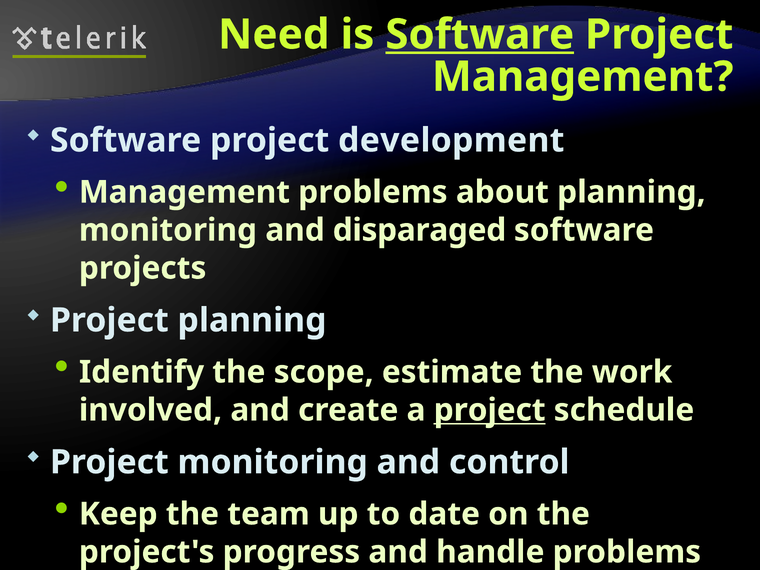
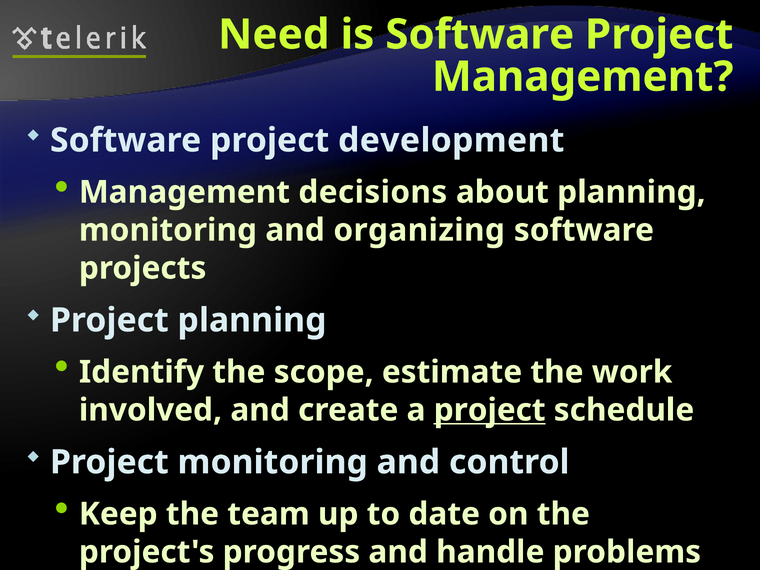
Software underline: present -> none (480, 35)
Management problems: problems -> decisions (373, 192)
disparaged: disparaged -> organizing (419, 230)
